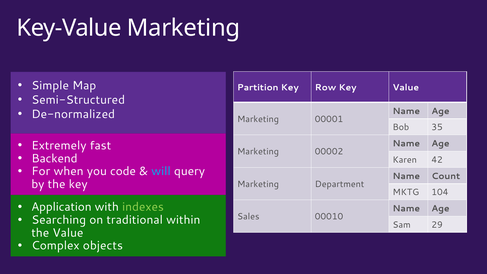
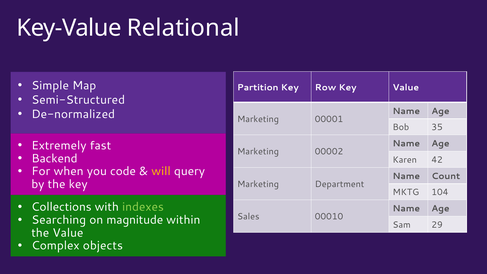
Key-Value Marketing: Marketing -> Relational (183, 28)
will colour: light blue -> yellow (161, 171)
Application: Application -> Collections (61, 207)
traditional: traditional -> magnitude (135, 220)
